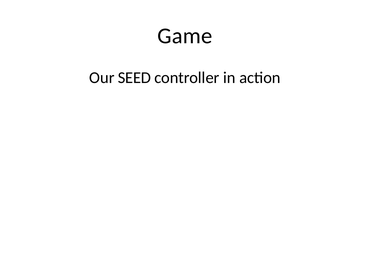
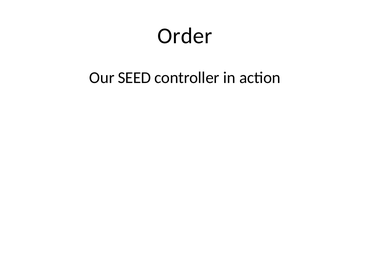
Game: Game -> Order (185, 36)
